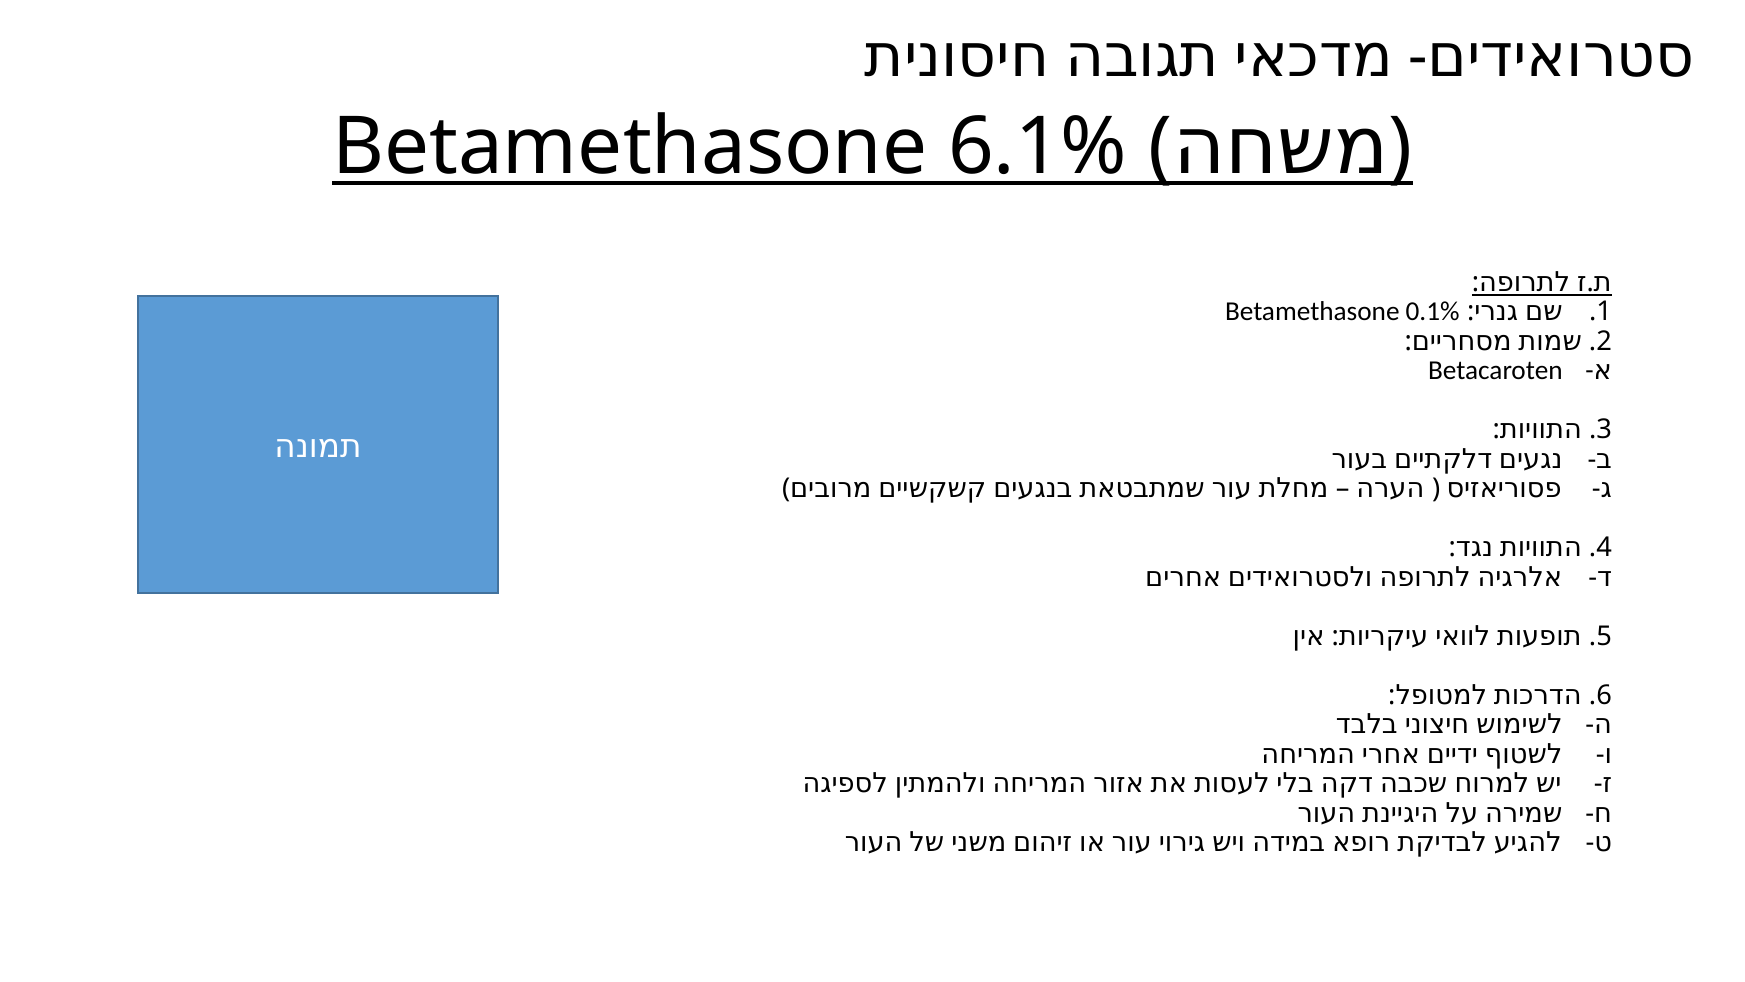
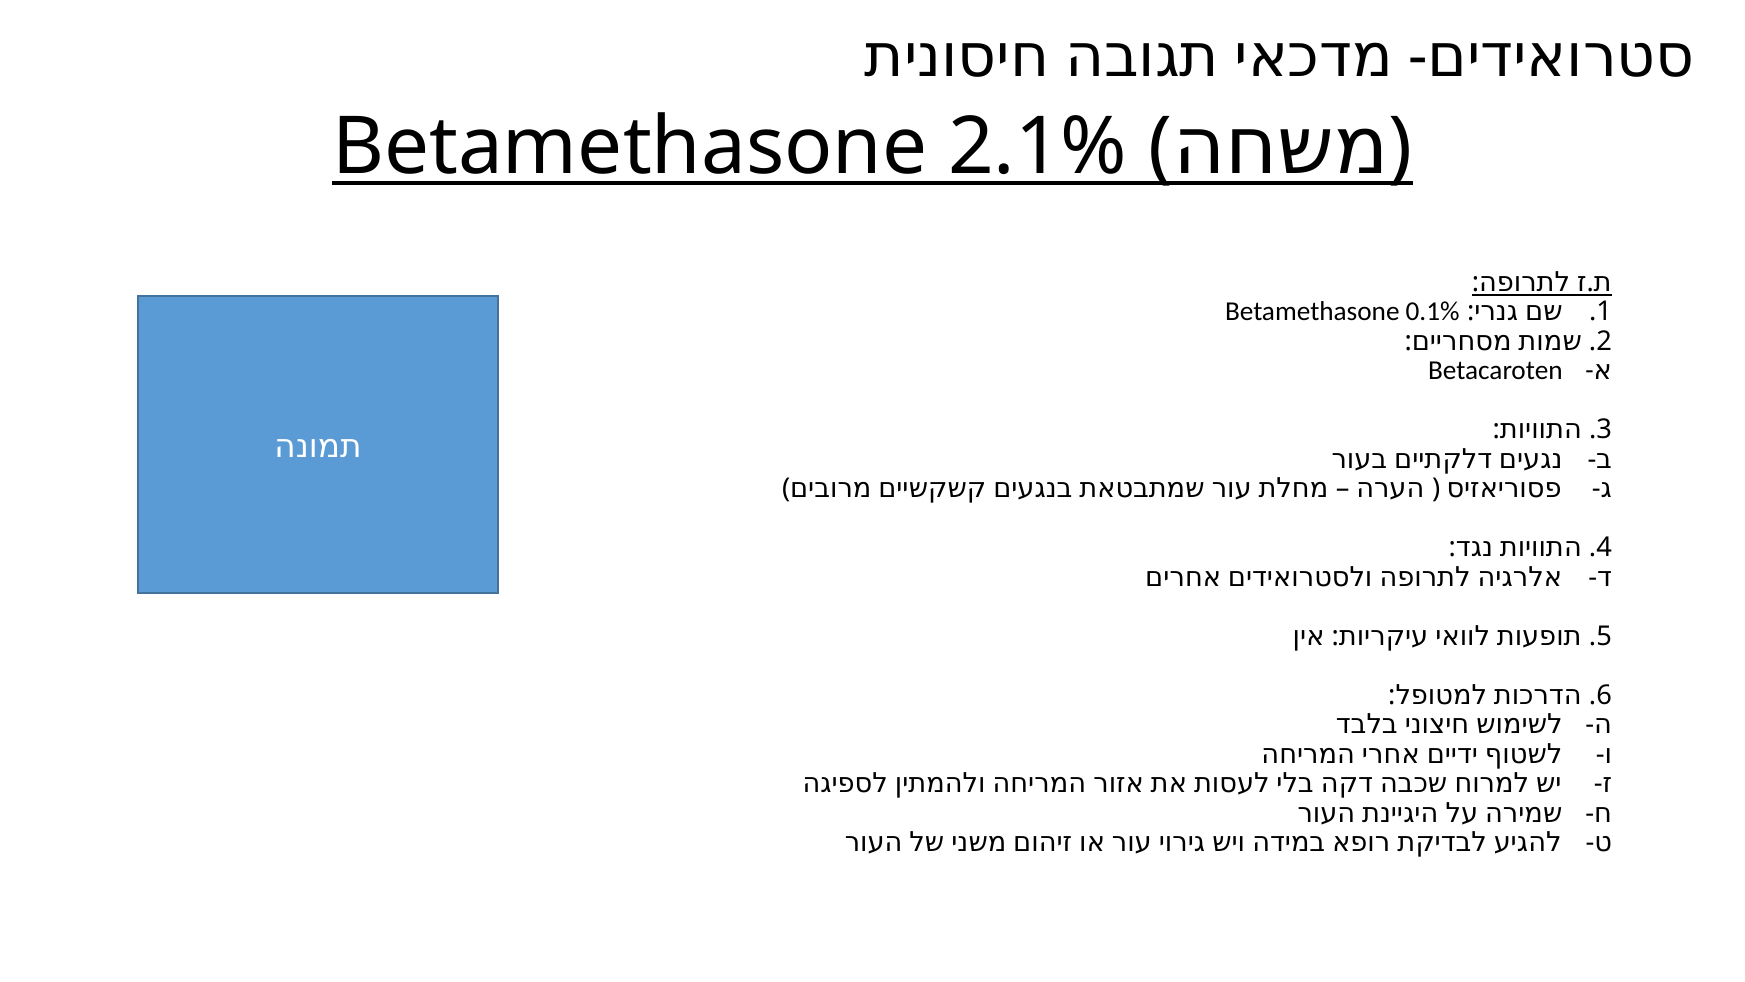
6.1%: 6.1% -> 2.1% (1038, 147)
